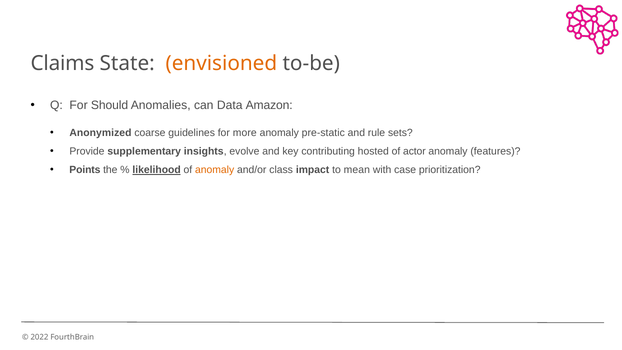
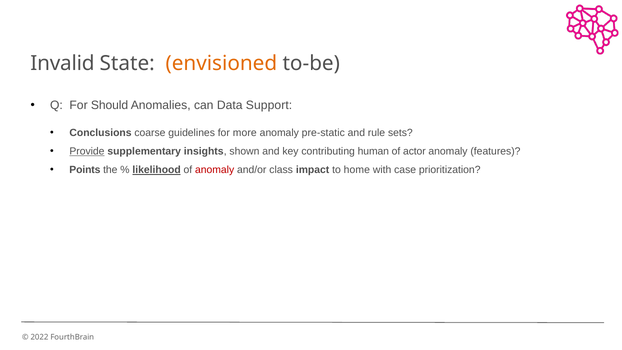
Claims: Claims -> Invalid (62, 63)
Amazon: Amazon -> Support (269, 105)
Anonymized: Anonymized -> Conclusions (101, 133)
Provide underline: none -> present (87, 151)
evolve: evolve -> shown (244, 151)
hosted: hosted -> human (373, 151)
anomaly colour: orange -> red (215, 170)
mean: mean -> home (357, 170)
